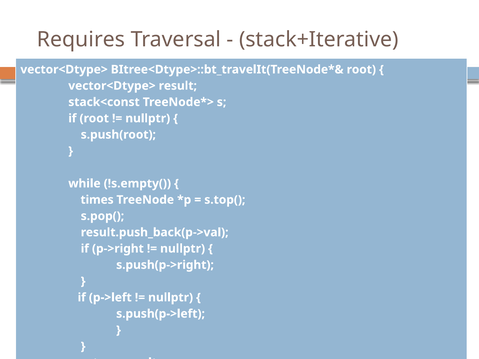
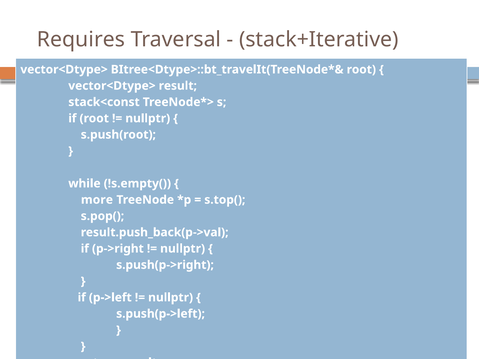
times: times -> more (97, 200)
